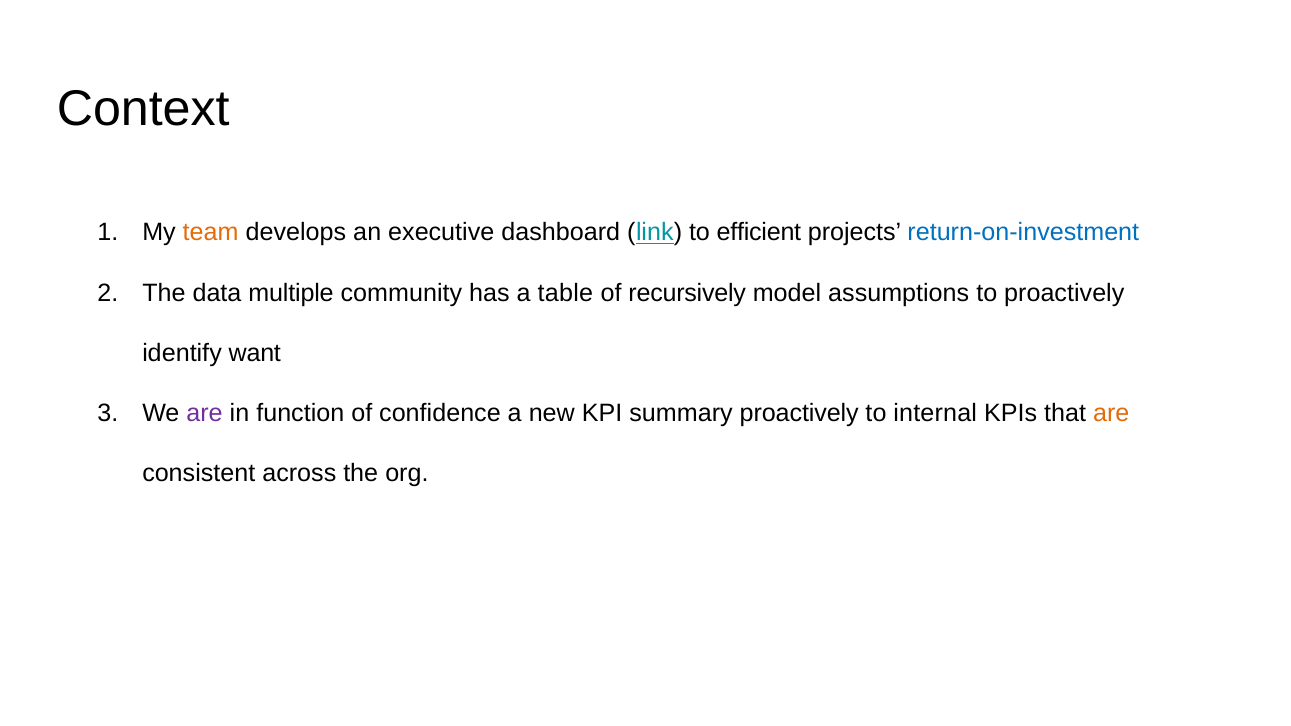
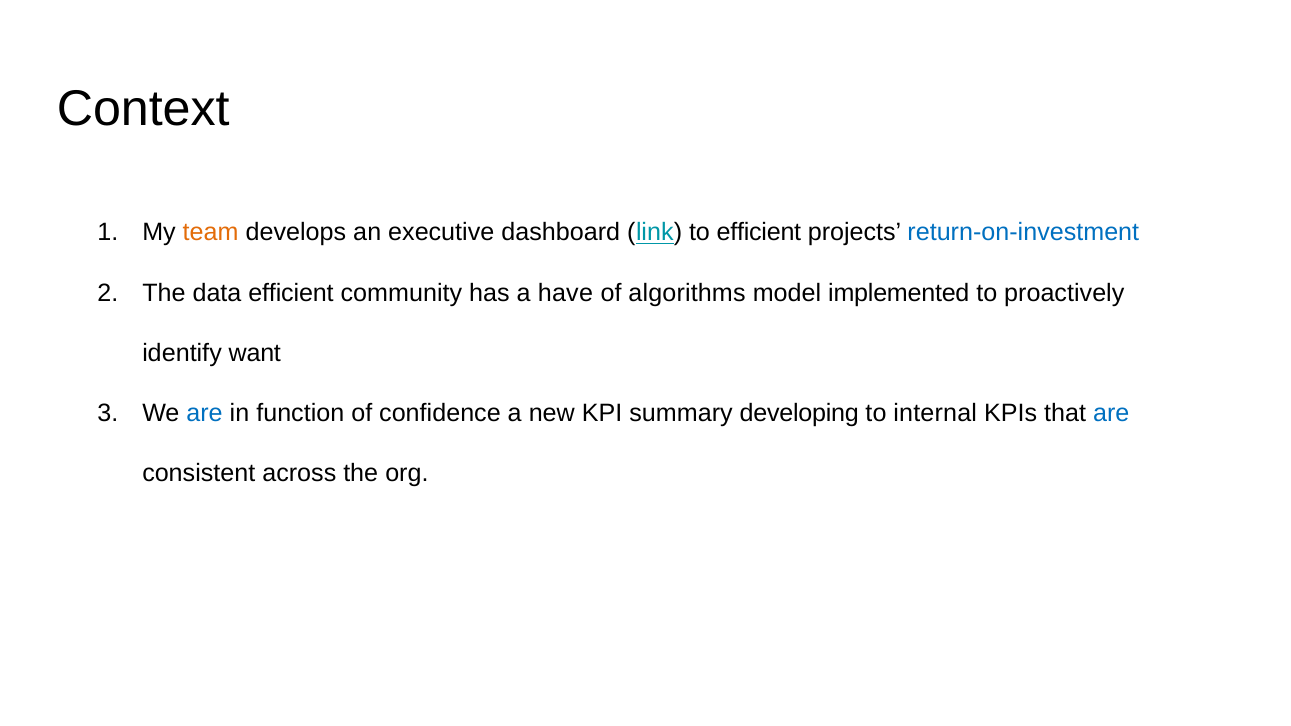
data multiple: multiple -> efficient (291, 293)
table: table -> have (565, 293)
recursively: recursively -> algorithms (687, 293)
assumptions: assumptions -> implemented (899, 293)
are colour: purple -> blue (204, 413)
summary proactively: proactively -> developing (799, 413)
are colour: orange -> blue (1111, 413)
